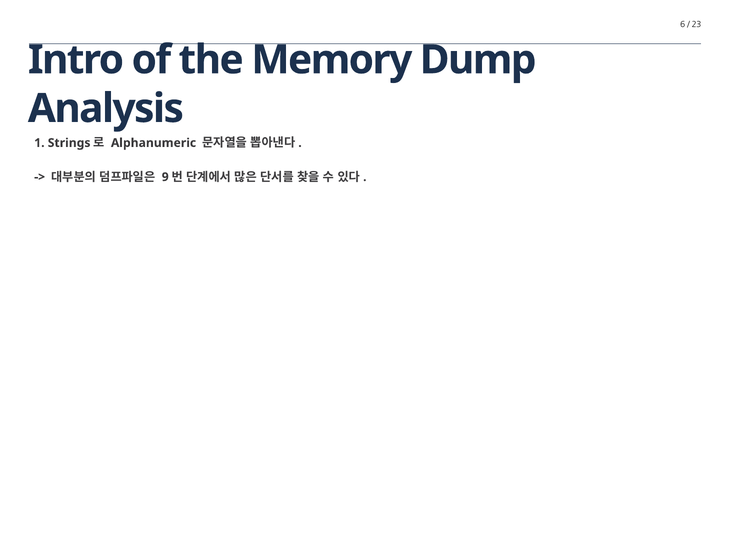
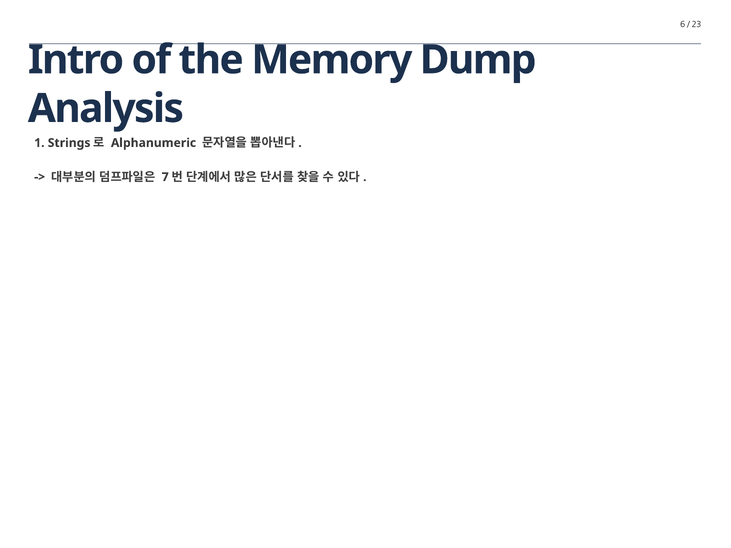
9: 9 -> 7 (165, 177)
